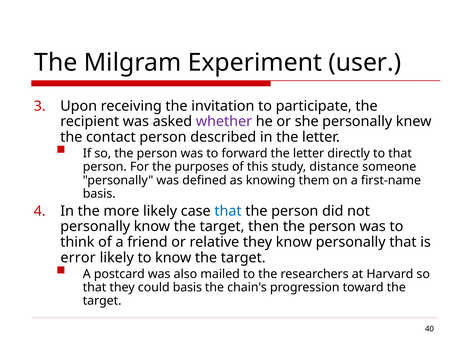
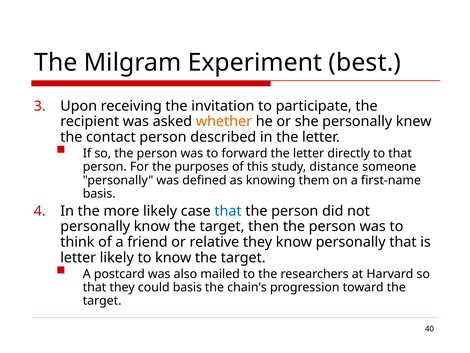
user: user -> best (365, 63)
whether colour: purple -> orange (224, 121)
error: error -> letter (78, 257)
